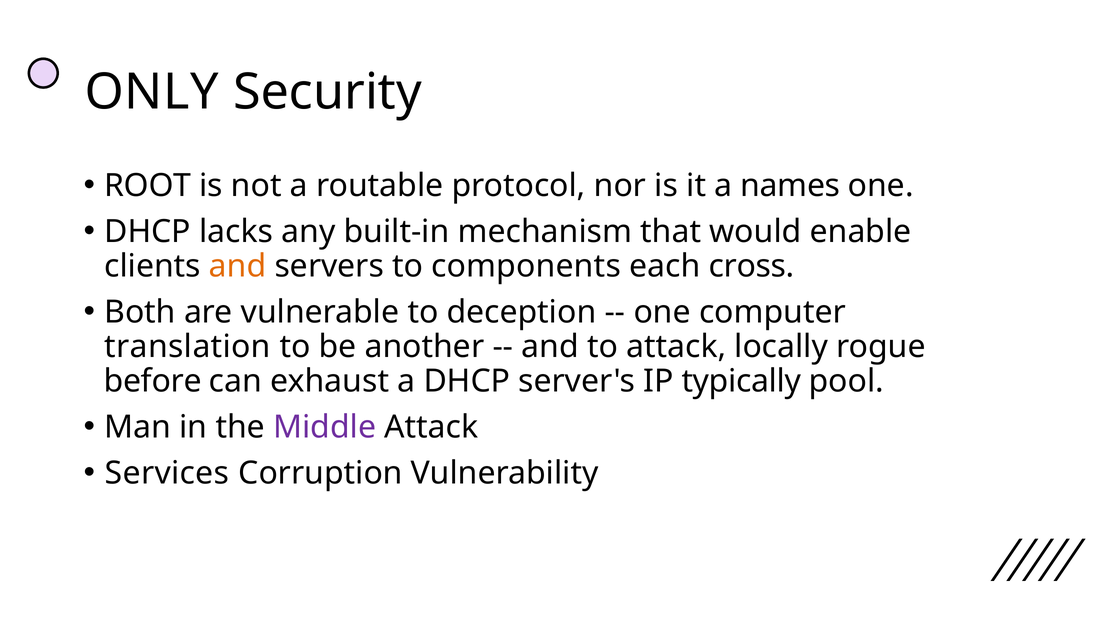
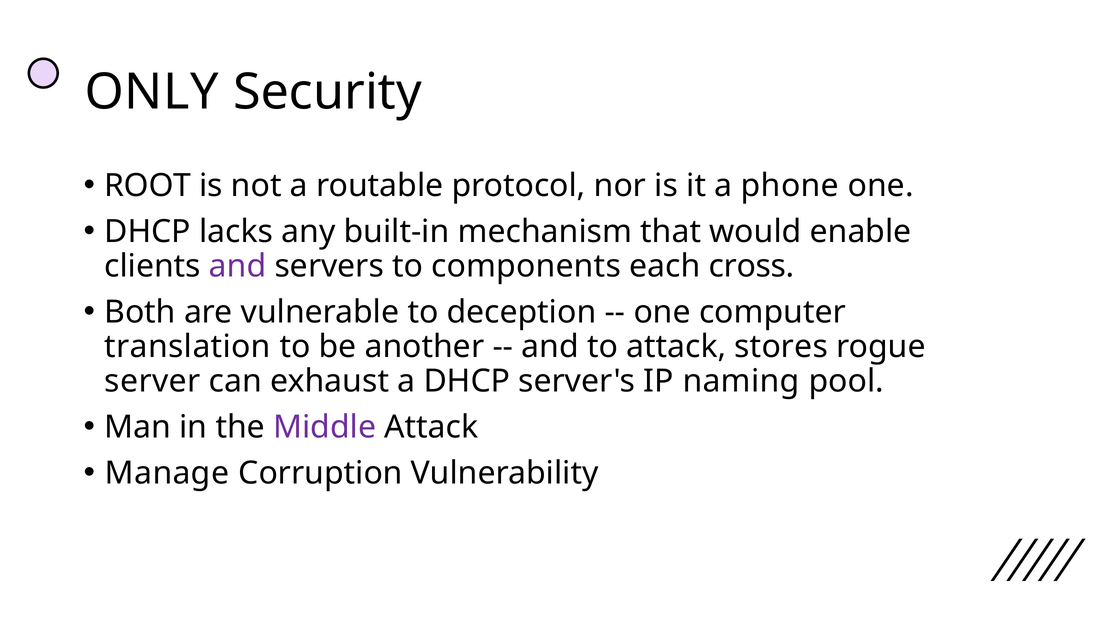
names: names -> phone (790, 186)
and colour: orange -> purple (238, 266)
locally: locally -> stores (781, 347)
before: before -> server (152, 381)
typically: typically -> naming (741, 381)
Services: Services -> Manage (167, 474)
